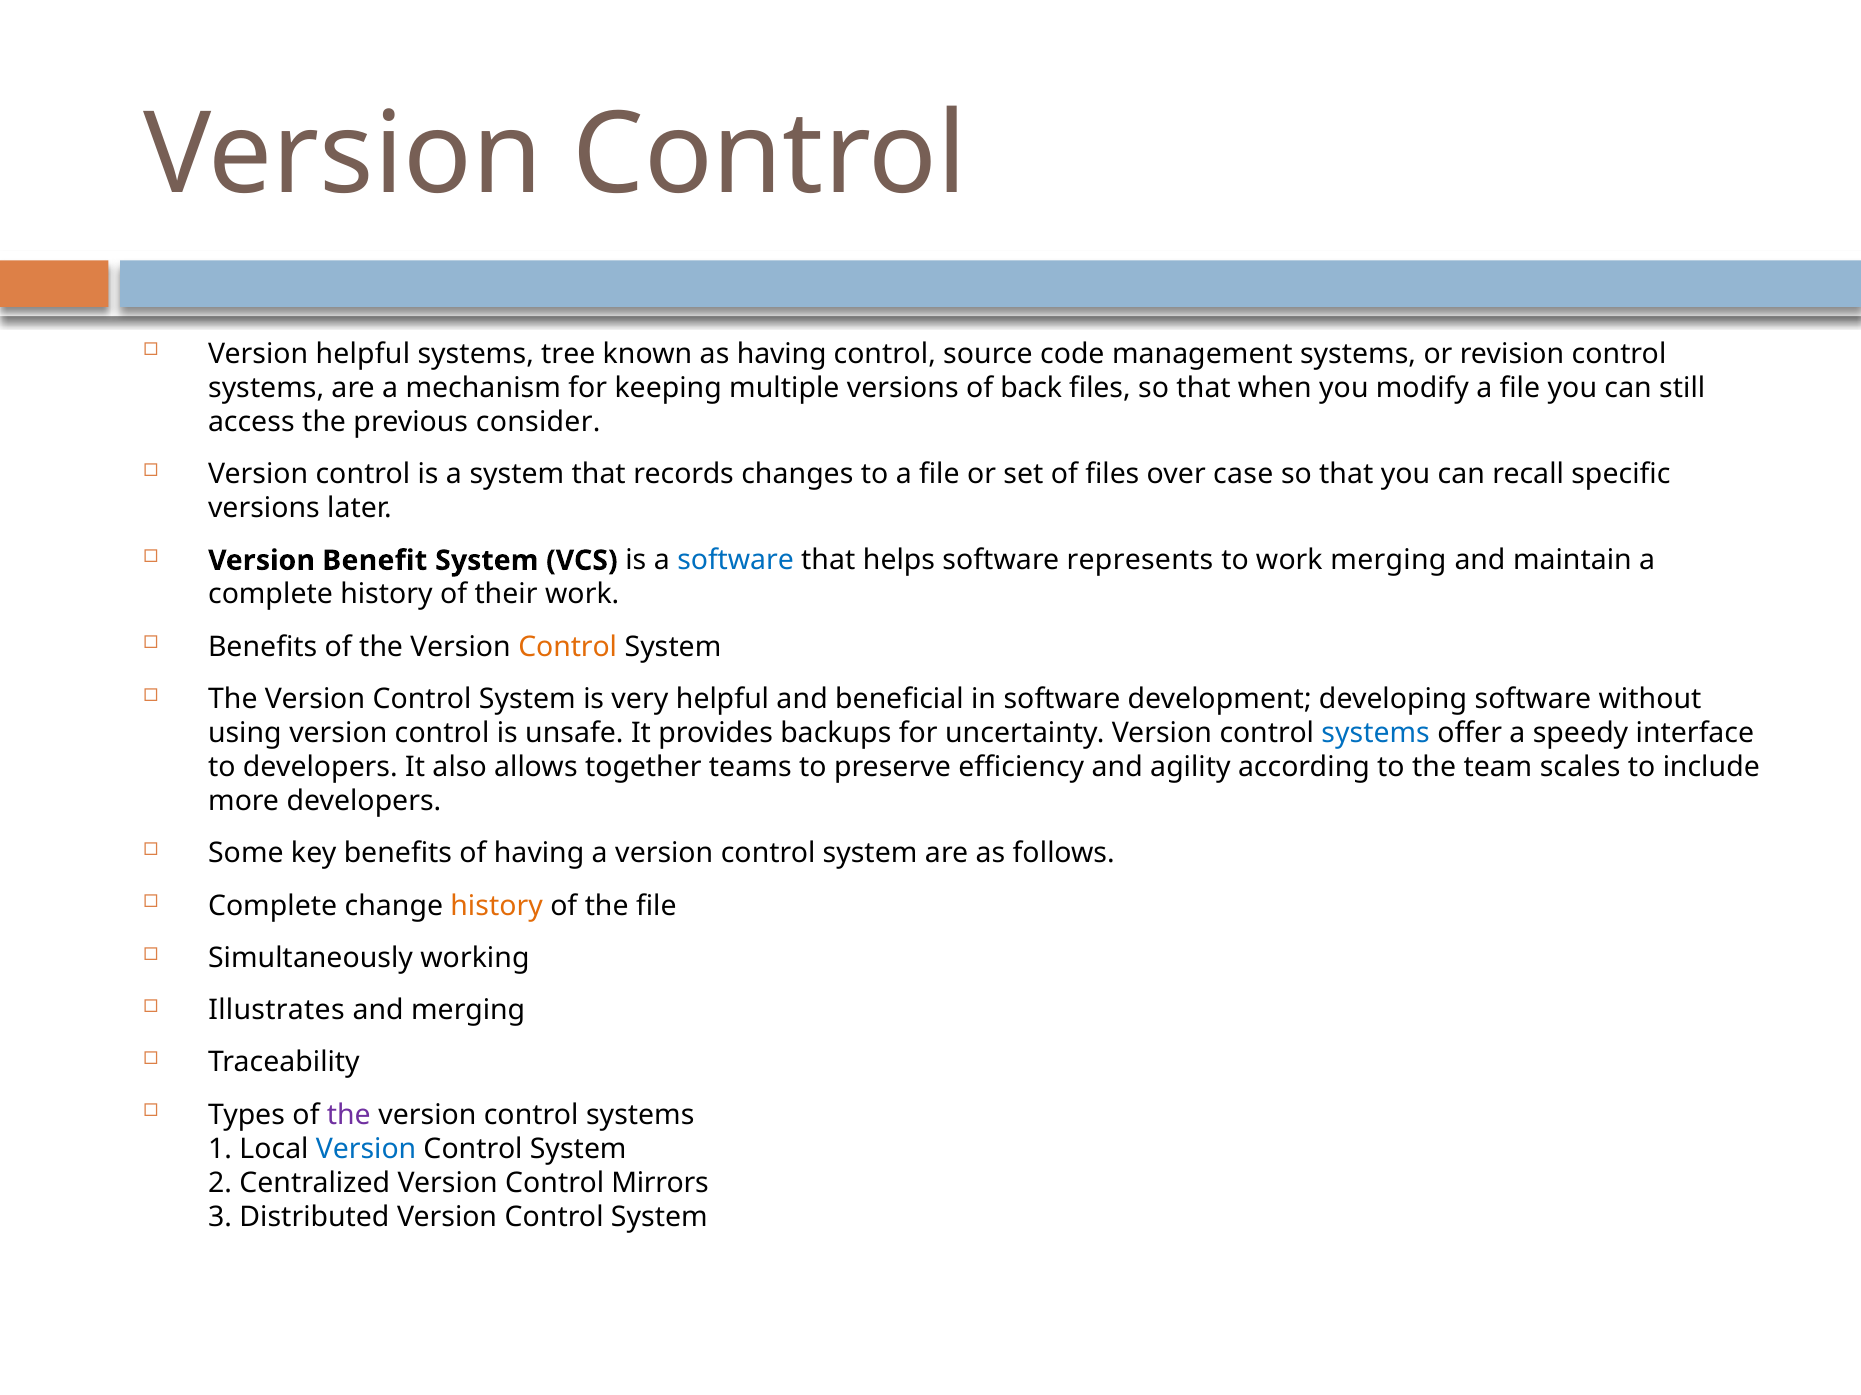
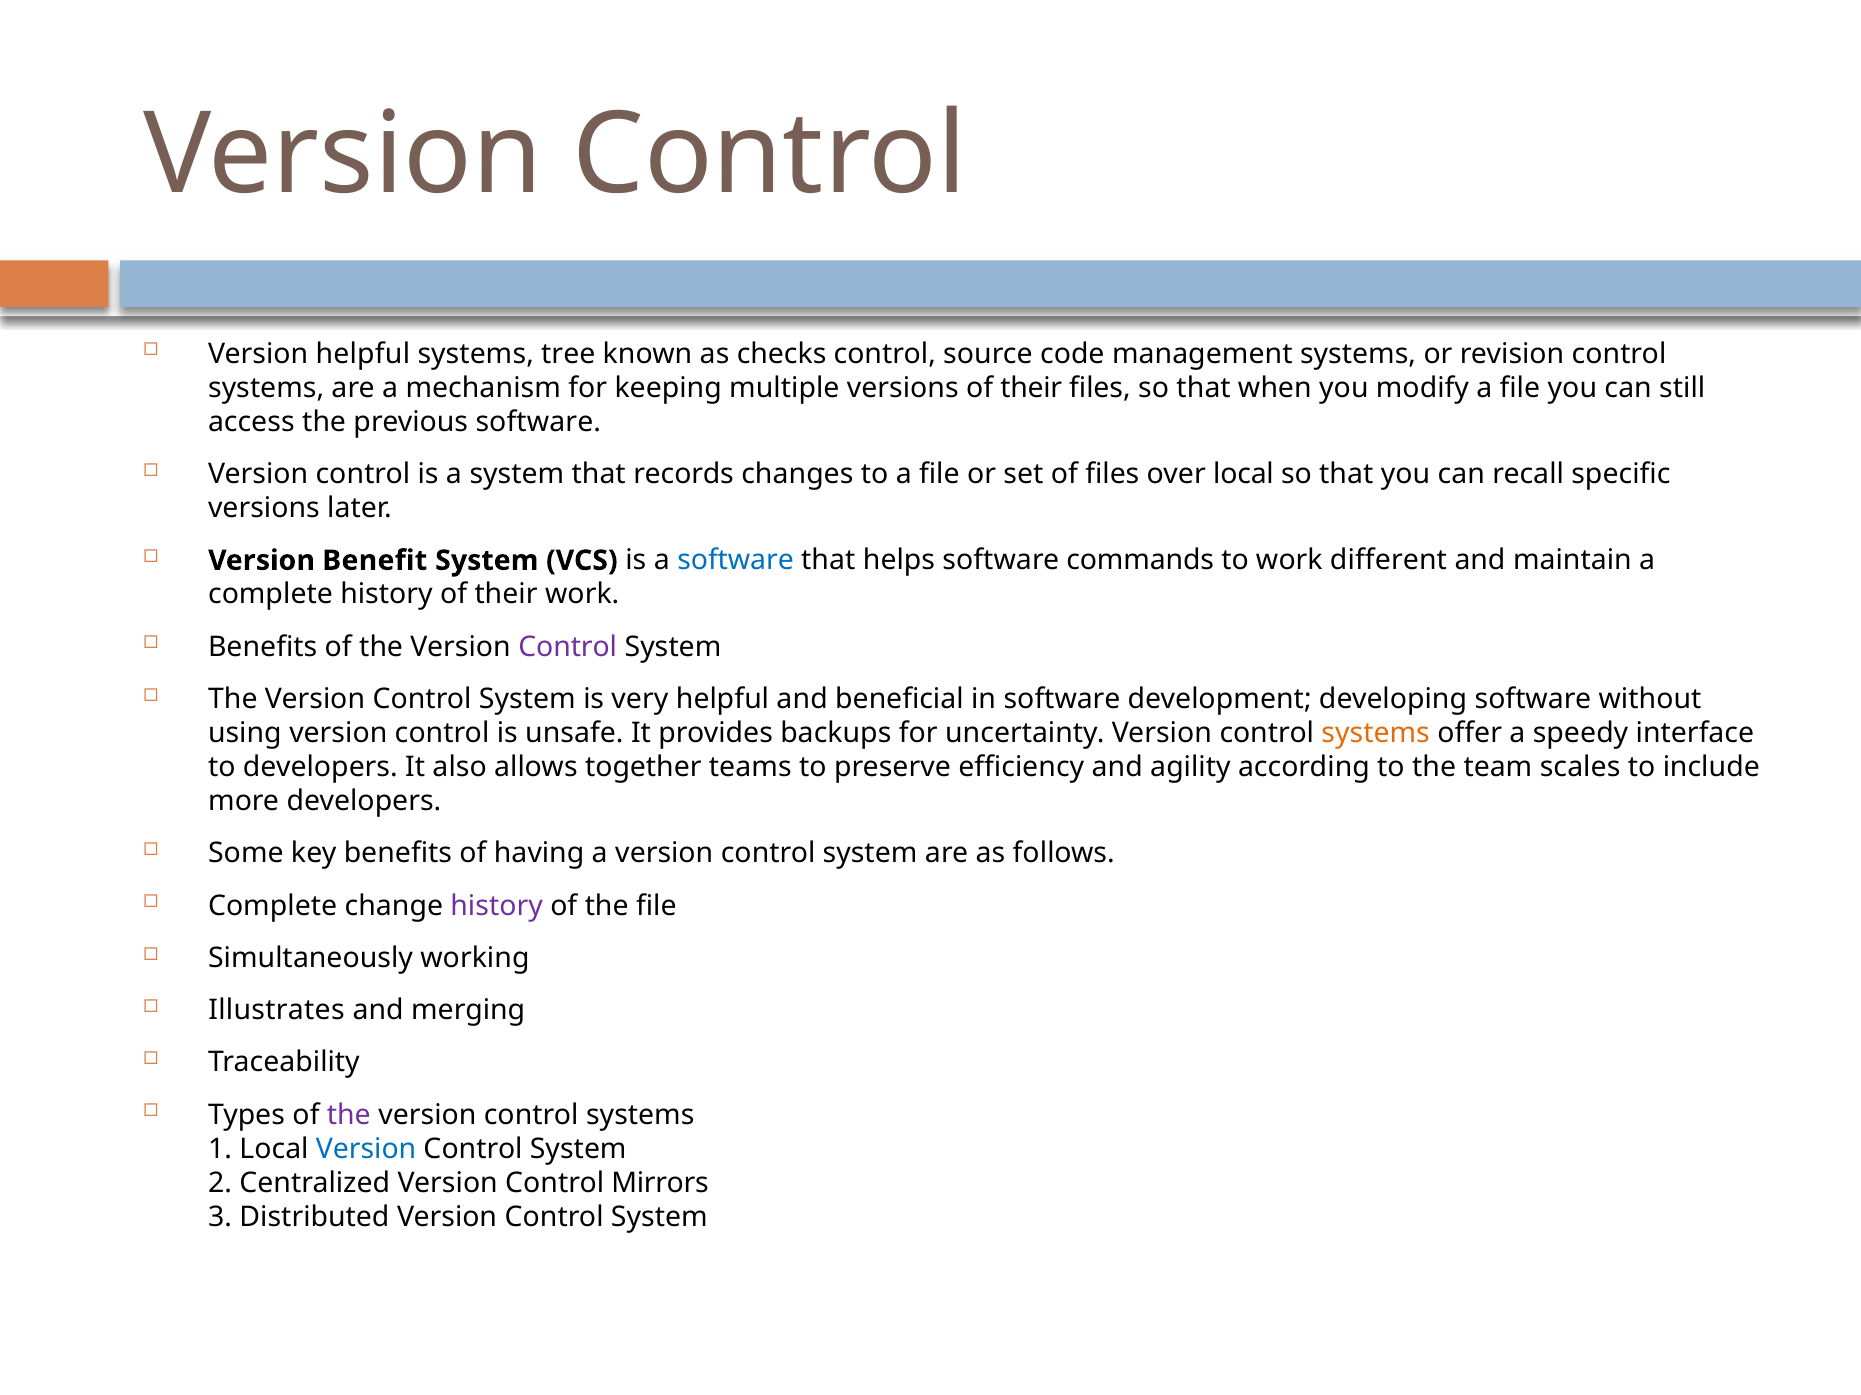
as having: having -> checks (782, 354)
versions of back: back -> their (1031, 388)
previous consider: consider -> software (538, 422)
over case: case -> local (1244, 474)
represents: represents -> commands (1140, 561)
work merging: merging -> different (1388, 561)
Control colour: orange -> purple (568, 647)
systems colour: blue -> orange (1376, 734)
history colour: orange -> purple (497, 906)
